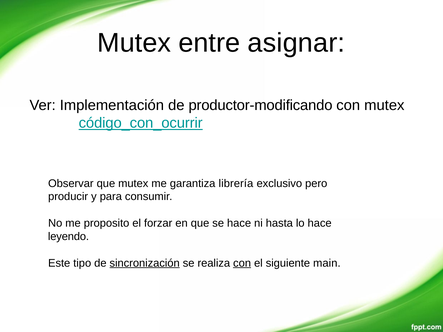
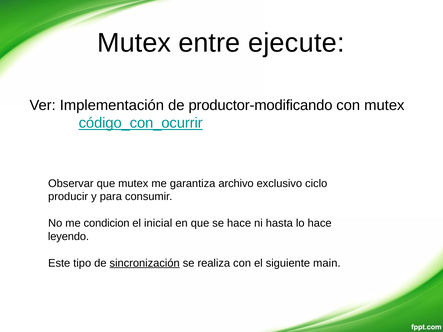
asignar: asignar -> ejecute (296, 43)
librería: librería -> archivo (236, 184)
pero: pero -> ciclo (316, 184)
proposito: proposito -> condicion (107, 223)
forzar: forzar -> inicial (158, 223)
con underline: present -> none (242, 263)
